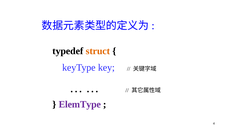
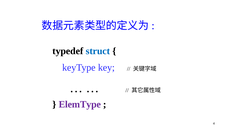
struct colour: orange -> blue (98, 51)
